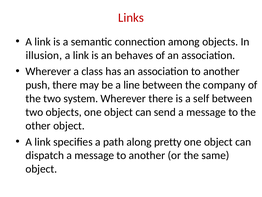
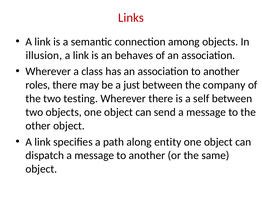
push: push -> roles (38, 85)
line: line -> just (132, 85)
system: system -> testing (81, 98)
pretty: pretty -> entity (168, 142)
